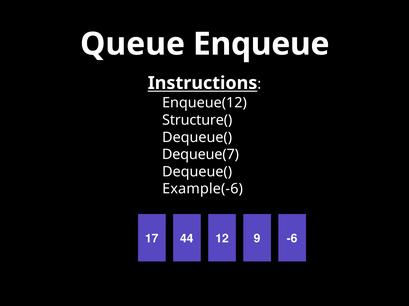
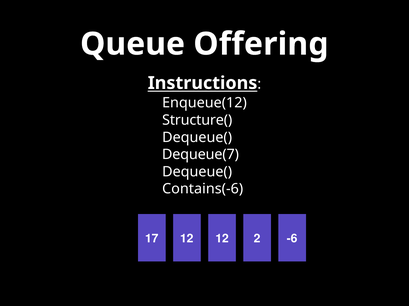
Enqueue: Enqueue -> Offering (261, 44)
Example(-6: Example(-6 -> Contains(-6 (203, 189)
17 44: 44 -> 12 (187, 239)
9: 9 -> 2 (257, 239)
